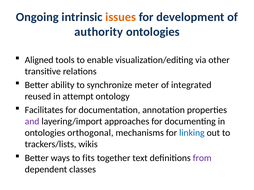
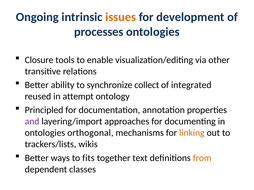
authority: authority -> processes (99, 32)
Aligned: Aligned -> Closure (39, 60)
meter: meter -> collect (147, 85)
Facilitates: Facilitates -> Principled (44, 110)
linking colour: blue -> orange (192, 133)
from colour: purple -> orange (202, 158)
